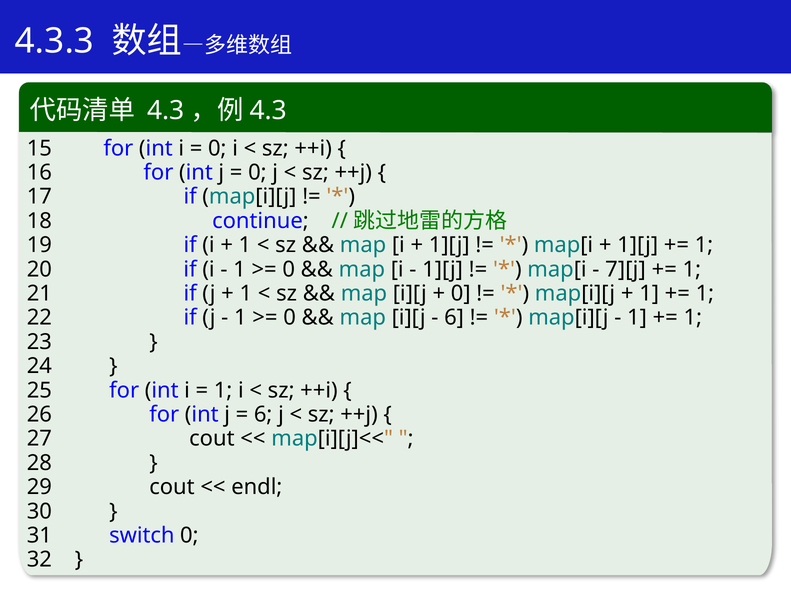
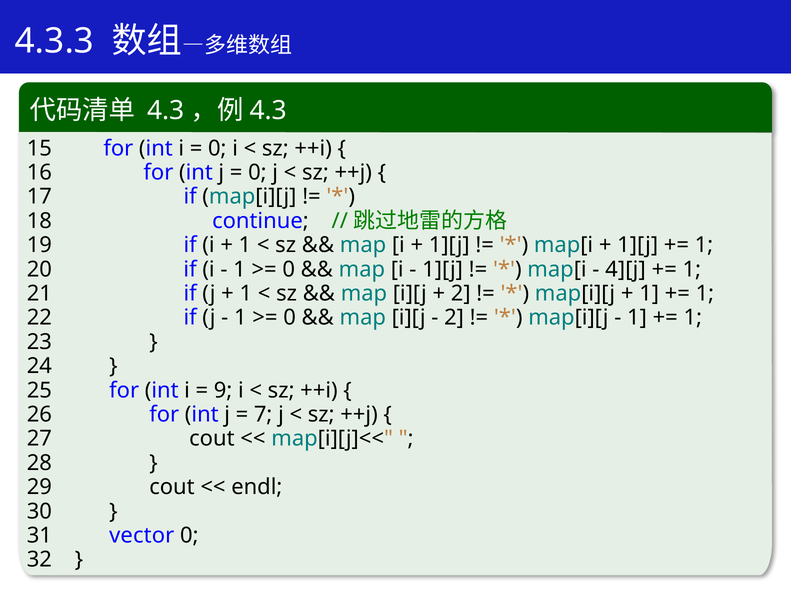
7][j: 7][j -> 4][j (625, 269)
0: 0 -> 2 (461, 293)
6: 6 -> 2 (454, 317)
1: 1 -> 9 (223, 390)
6: 6 -> 7 (263, 414)
switch: switch -> vector (142, 535)
